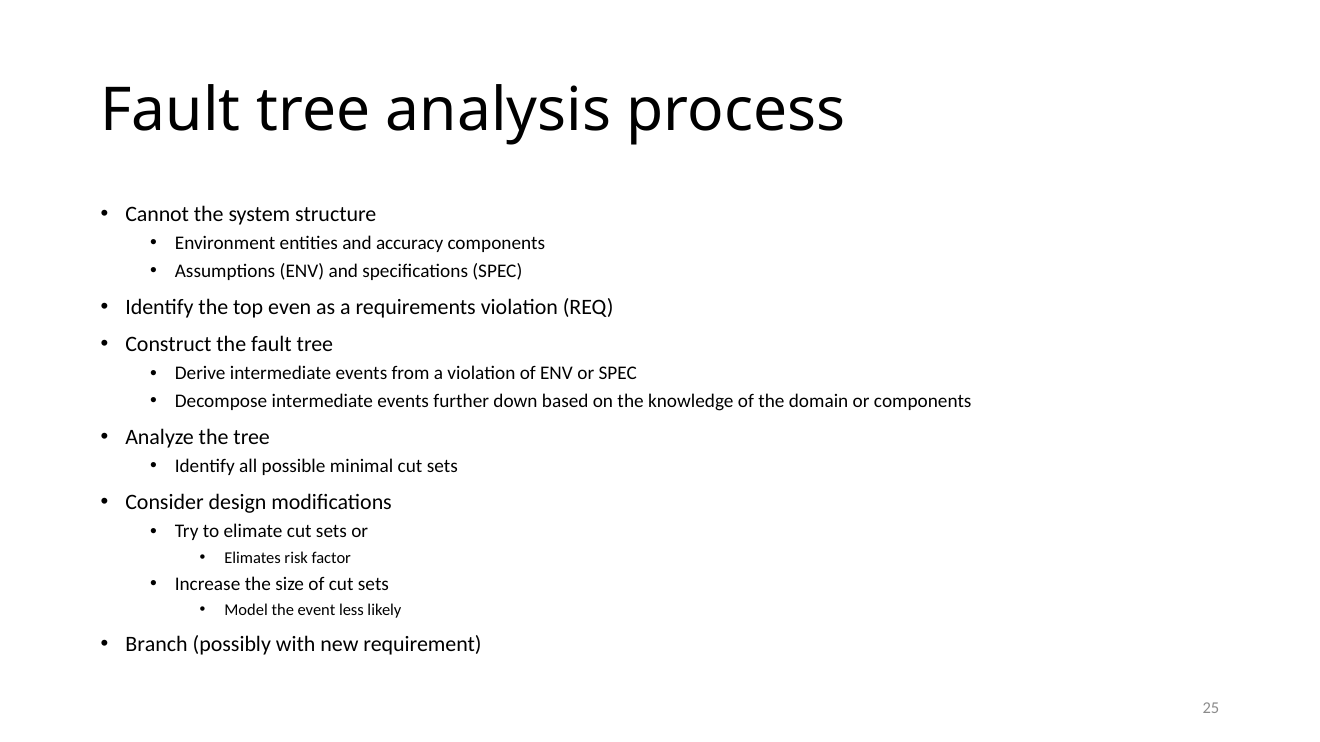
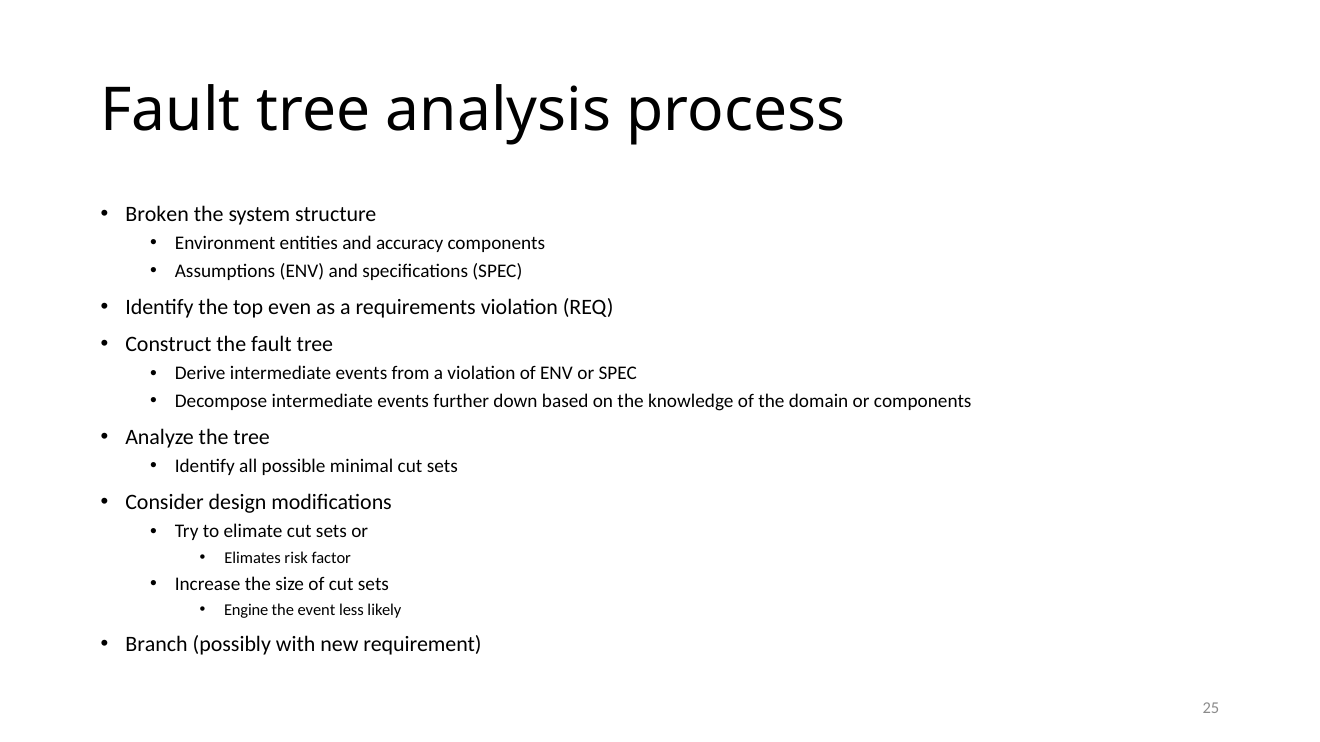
Cannot: Cannot -> Broken (157, 214)
Model: Model -> Engine (246, 610)
